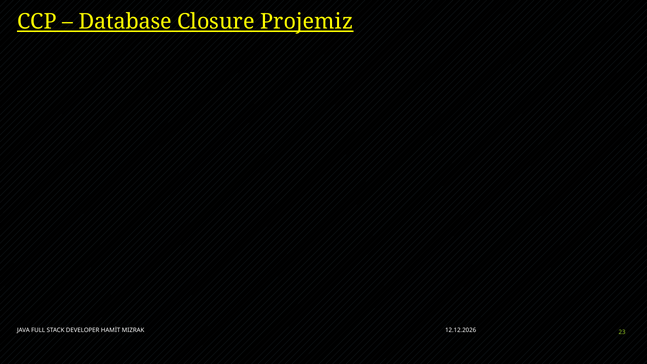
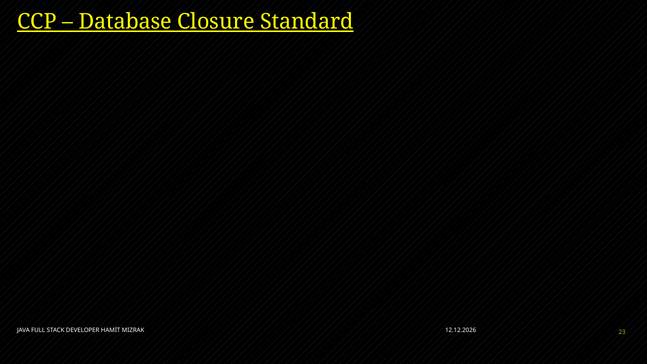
Projemiz: Projemiz -> Standard (307, 21)
